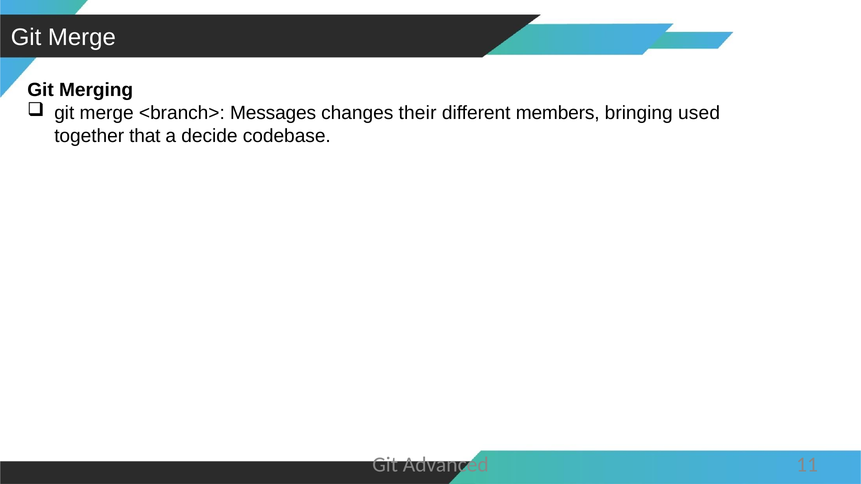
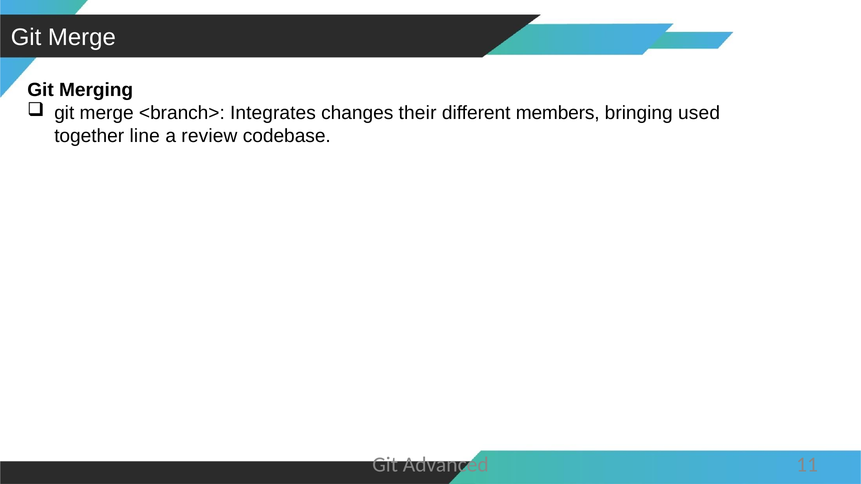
Messages: Messages -> Integrates (273, 113)
that: that -> line (145, 136)
decide: decide -> review (209, 136)
